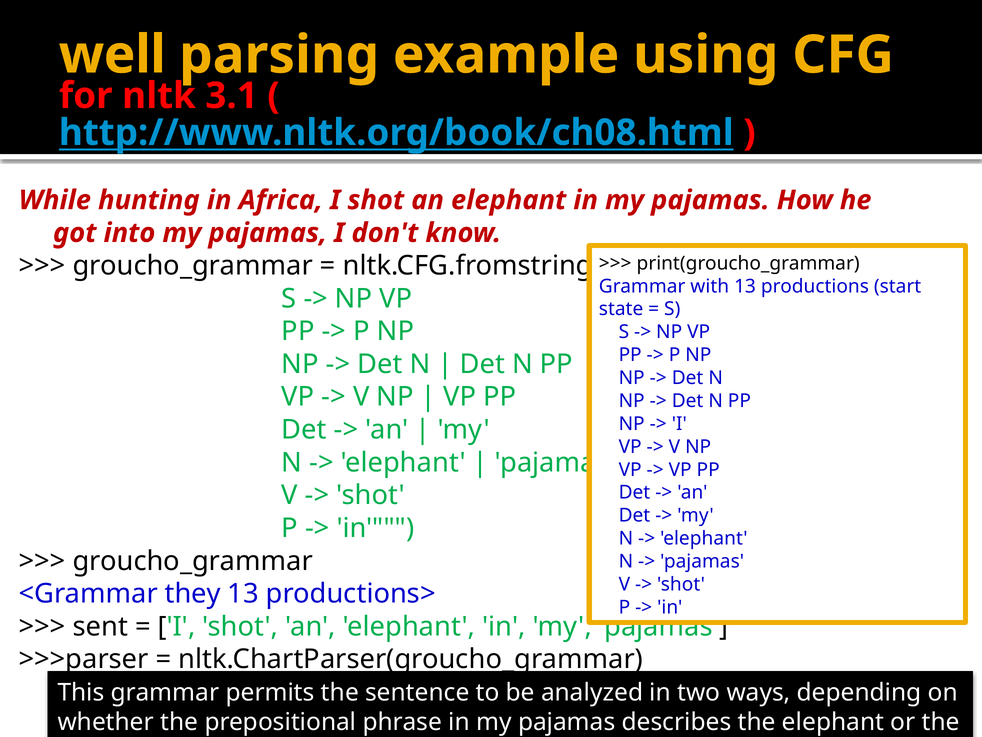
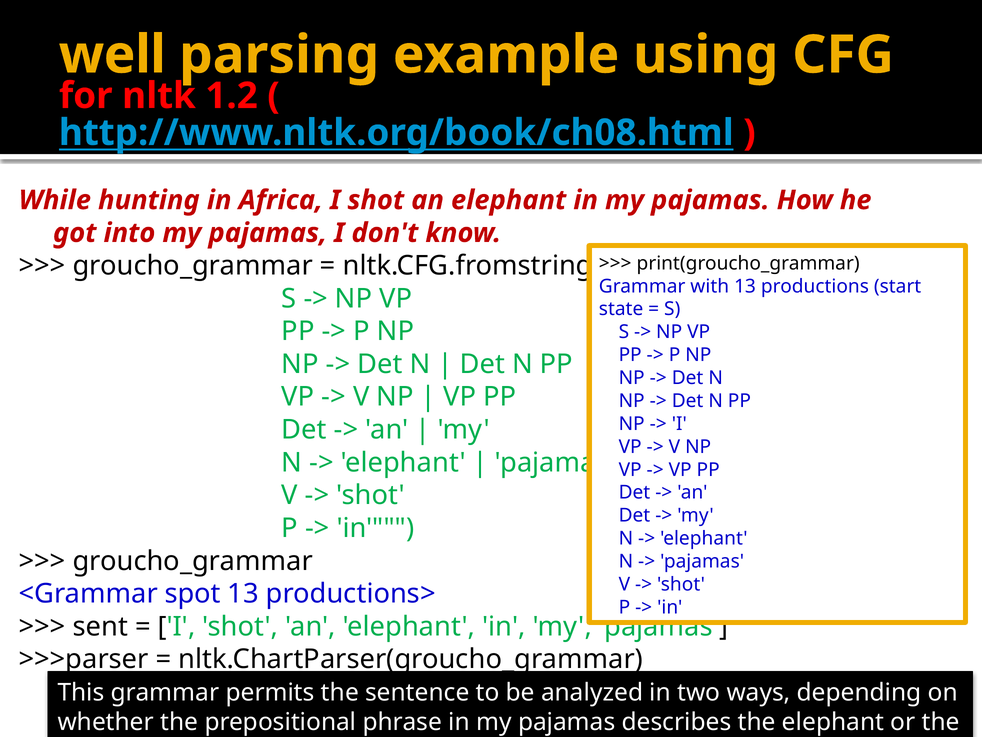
3.1: 3.1 -> 1.2 (232, 96)
they: they -> spot (193, 593)
